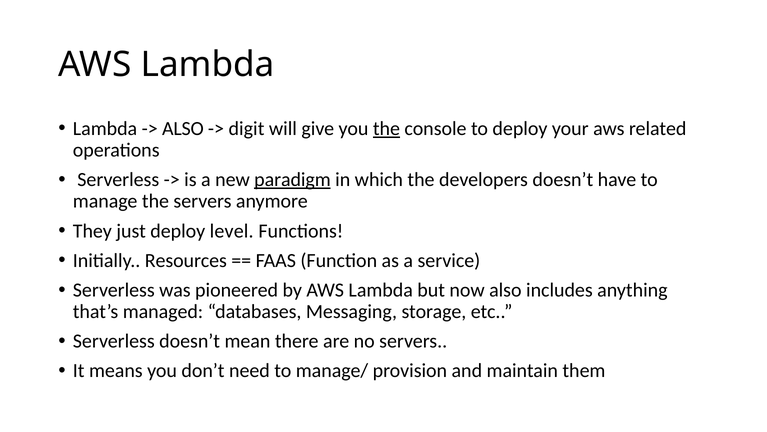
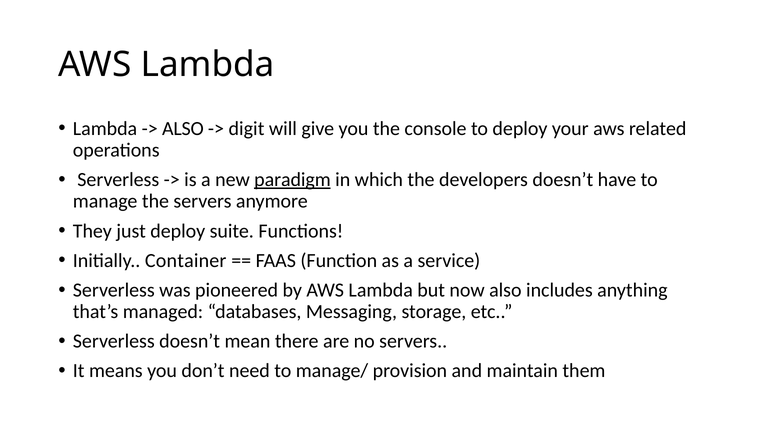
the underline: present -> none (386, 128)
level: level -> suite (232, 231)
Resources: Resources -> Container (186, 260)
